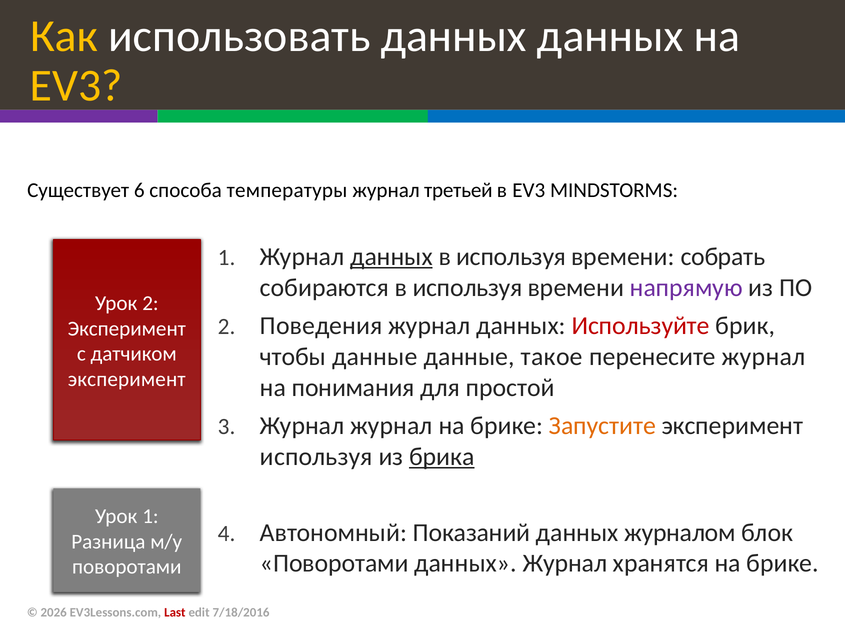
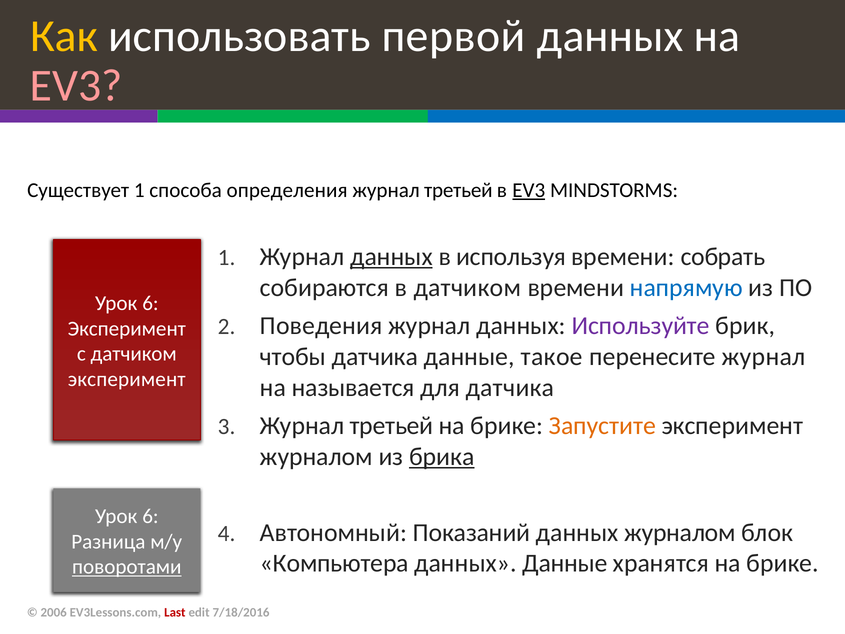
использовать данных: данных -> первой (453, 36)
EV3 colour: yellow -> pink (76, 86)
Существует 6: 6 -> 1 (139, 190)
температуры: температуры -> определения (287, 190)
EV3 underline: none -> present (529, 190)
собираются в используя: используя -> датчиком (467, 288)
напрямую colour: purple -> blue (686, 288)
2: 2 -> 6 (150, 303)
Используйте colour: red -> purple (641, 326)
чтобы данные: данные -> датчика (375, 356)
понимания: понимания -> называется (353, 387)
для простой: простой -> датчика (510, 387)
журнал: журнал -> третьей (392, 425)
используя: используя -> журналом (316, 456)
1: 1 -> 6 (150, 516)
Поворотами: Поворотами -> Компьютера (334, 563)
данных Журнал: Журнал -> Данные (565, 563)
поворотами underline: none -> present (127, 567)
2026: 2026 -> 2006 (54, 612)
